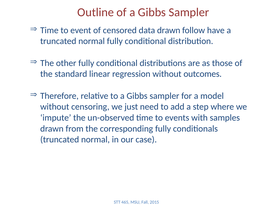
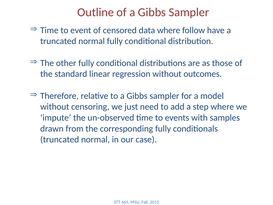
data drawn: drawn -> where (169, 30)
